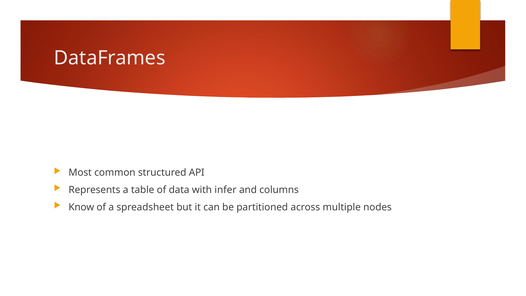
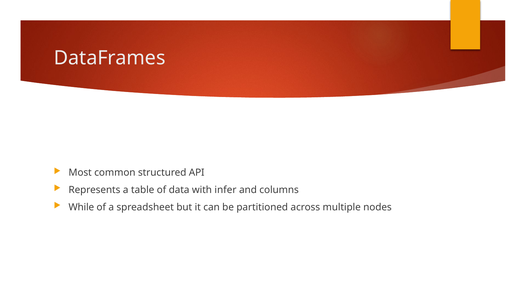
Know: Know -> While (81, 207)
